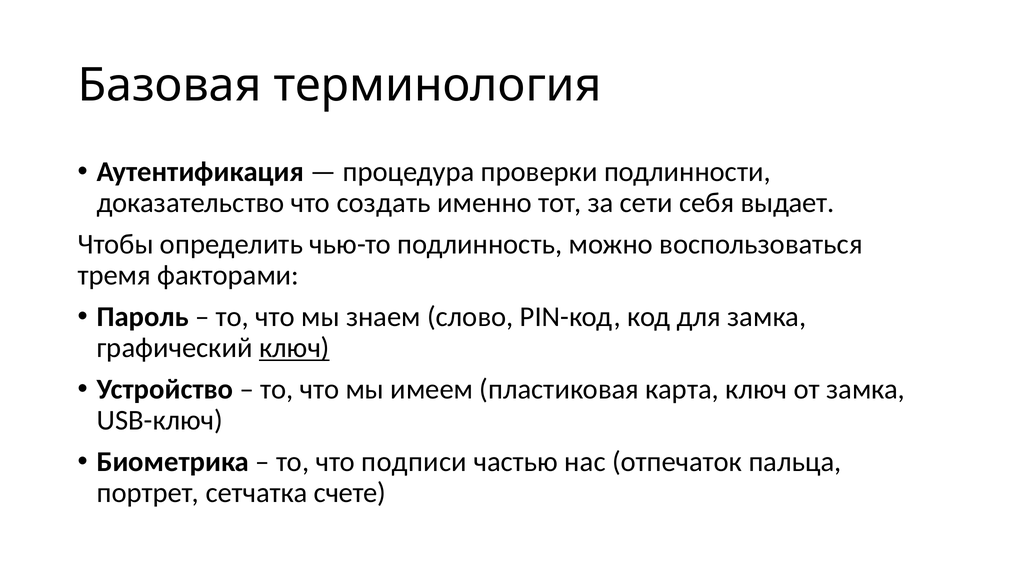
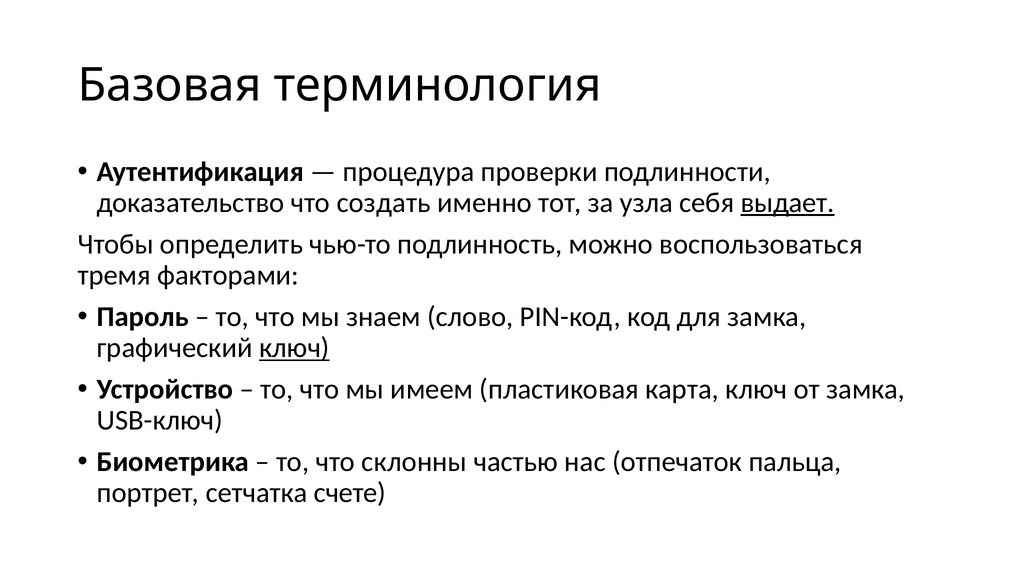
сети: сети -> узла (646, 203)
выдает underline: none -> present (788, 203)
подписи: подписи -> склонны (414, 462)
